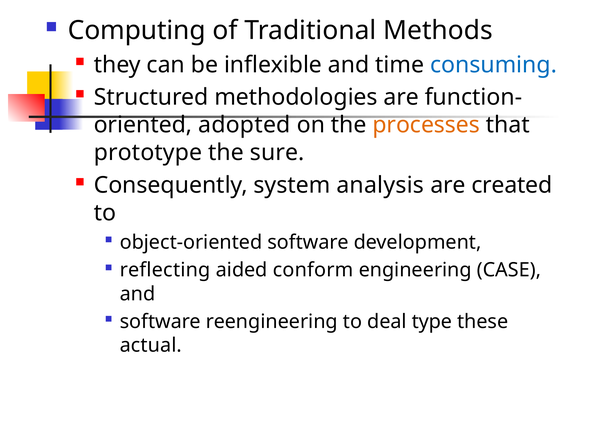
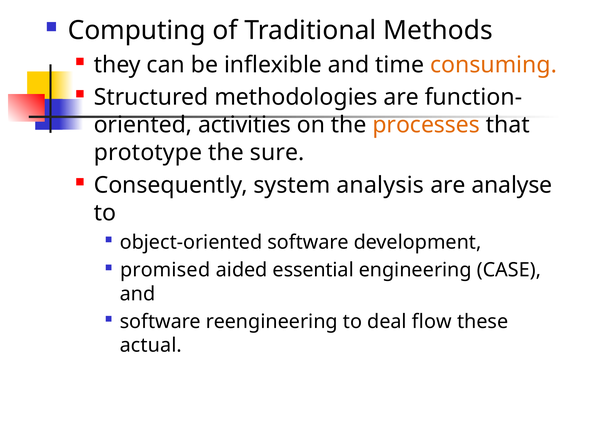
consuming colour: blue -> orange (493, 65)
adopted: adopted -> activities (245, 125)
created: created -> analyse (512, 185)
reflecting: reflecting -> promised (165, 270)
conform: conform -> essential (313, 270)
type: type -> flow (432, 321)
